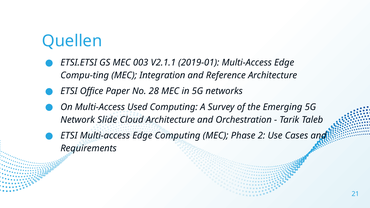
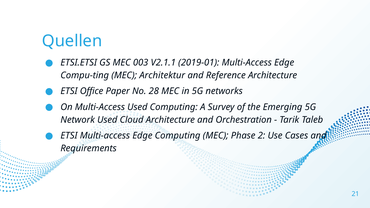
Integration: Integration -> Architektur (162, 75)
Network Slide: Slide -> Used (107, 120)
